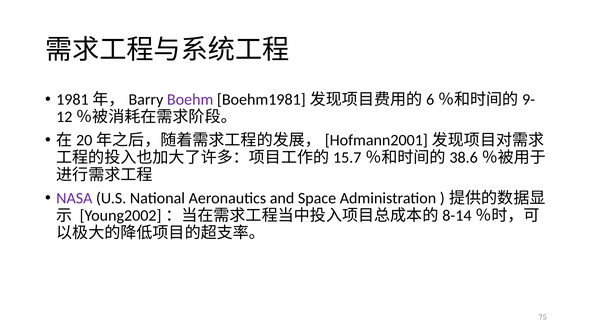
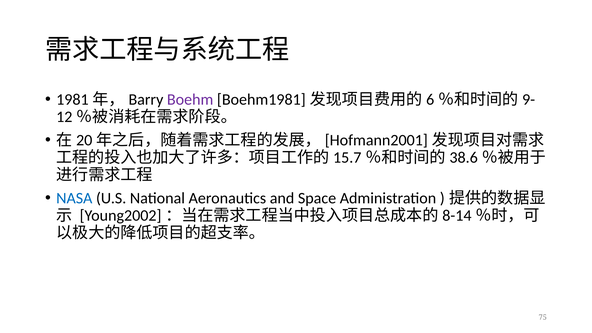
NASA colour: purple -> blue (74, 198)
